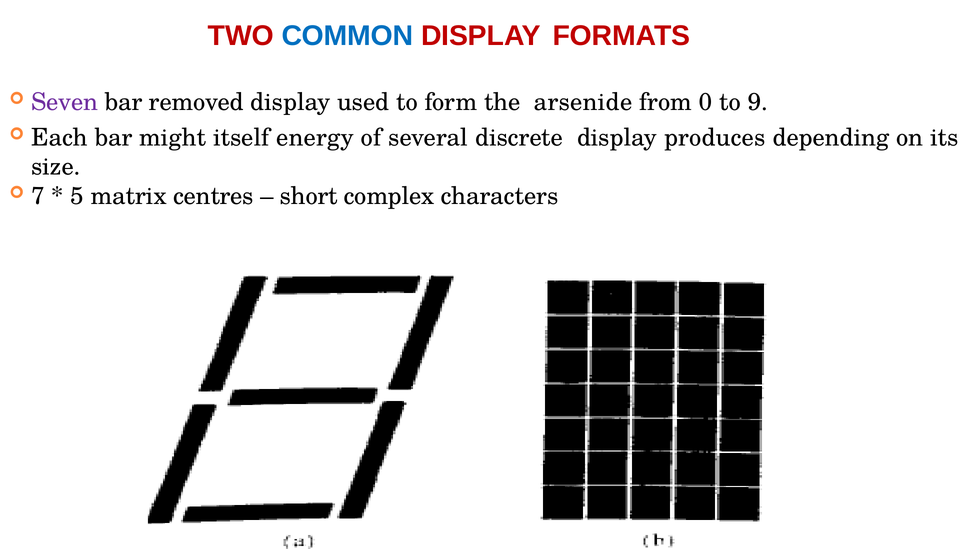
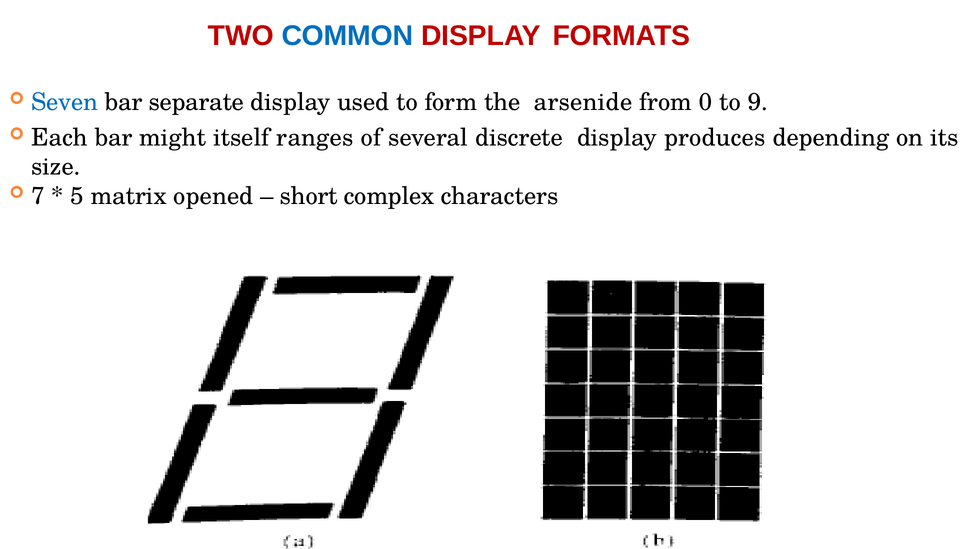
Seven colour: purple -> blue (65, 102)
removed: removed -> separate (196, 102)
energy: energy -> ranges (315, 137)
centres: centres -> opened (213, 196)
